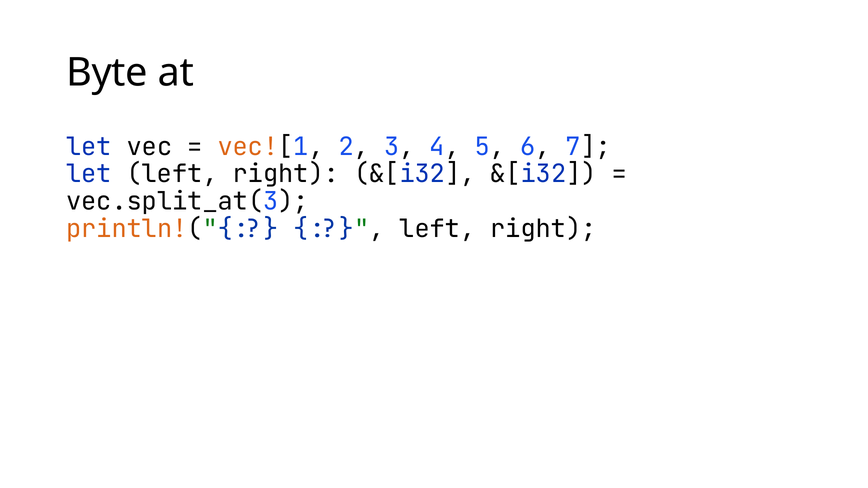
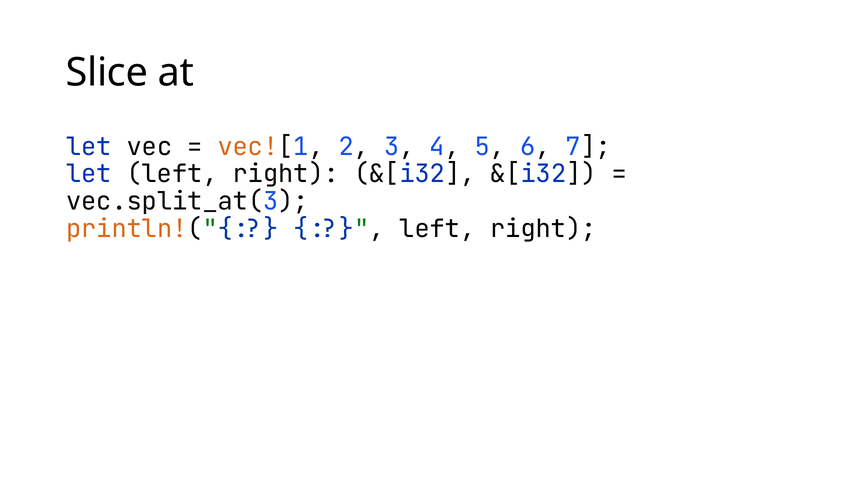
Byte: Byte -> Slice (107, 73)
